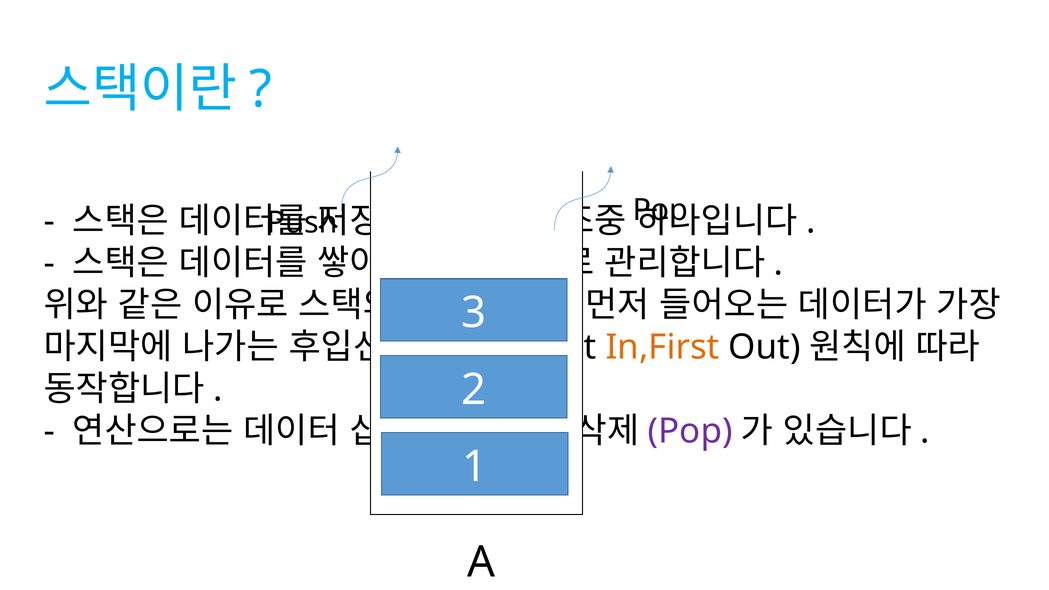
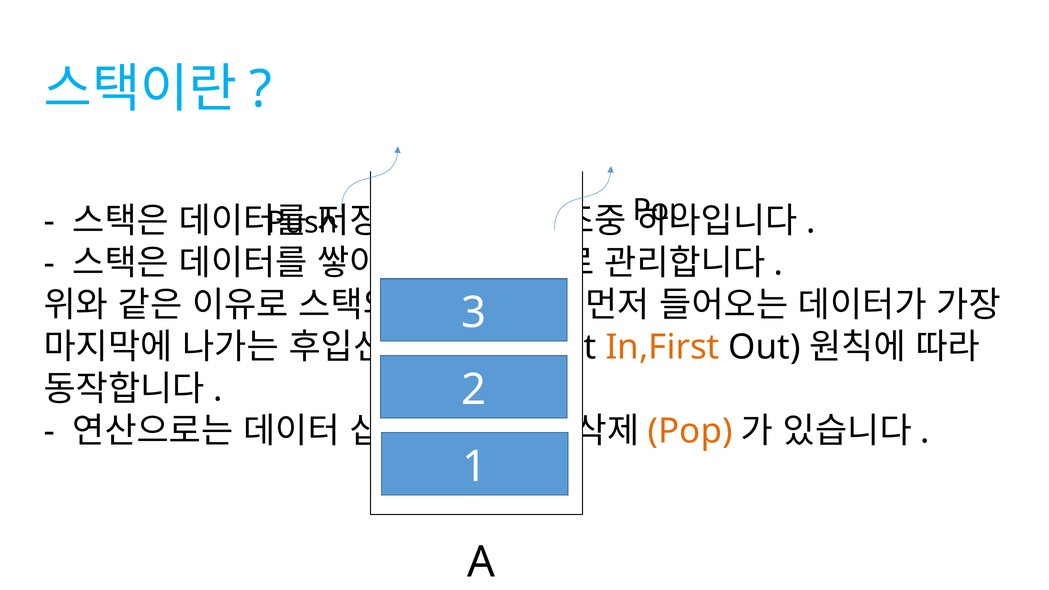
Pop colour: purple -> orange (690, 431)
